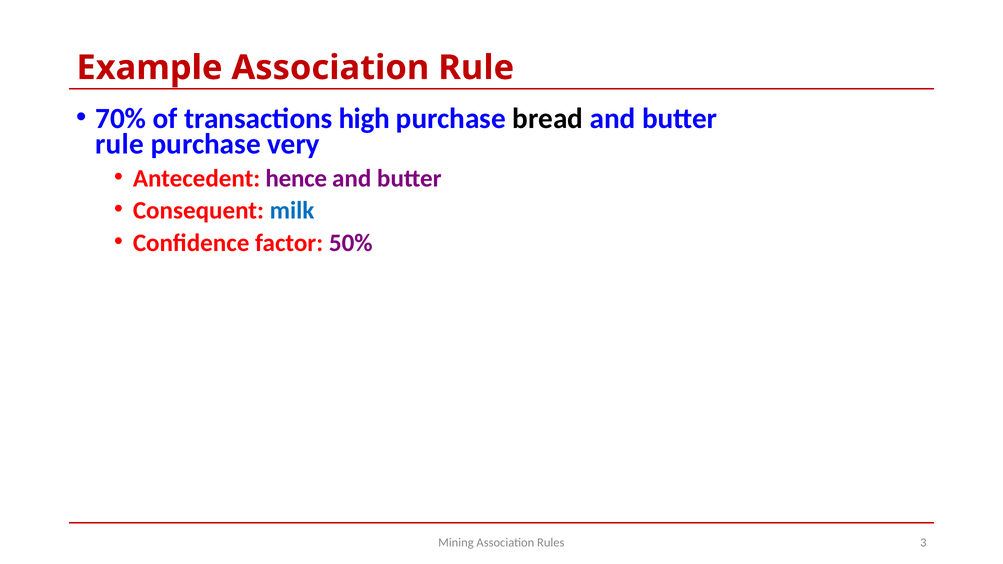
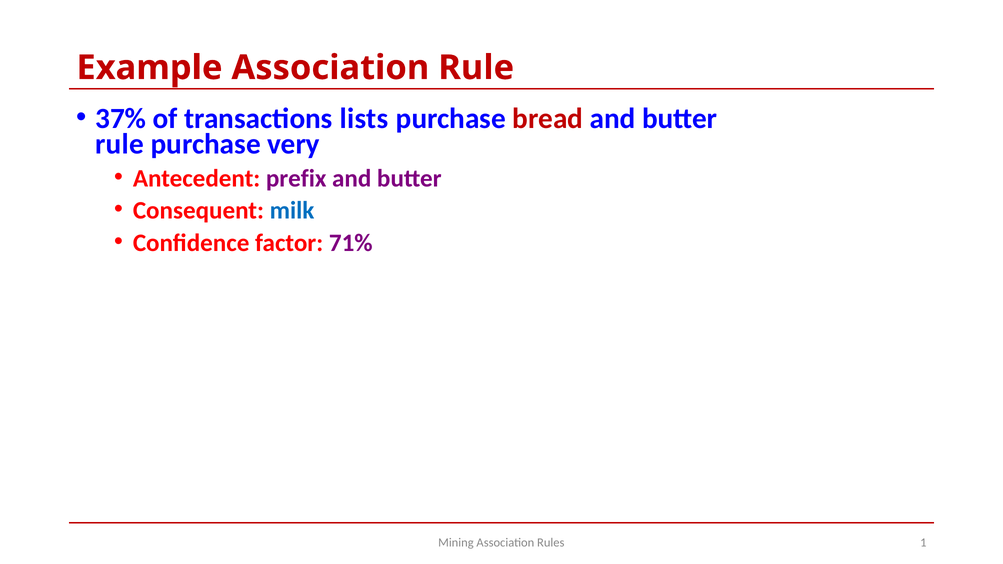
70%: 70% -> 37% (121, 119)
high: high -> lists (364, 119)
bread colour: black -> red (548, 119)
hence: hence -> prefix (296, 178)
50%: 50% -> 71% (351, 243)
3: 3 -> 1 (923, 543)
